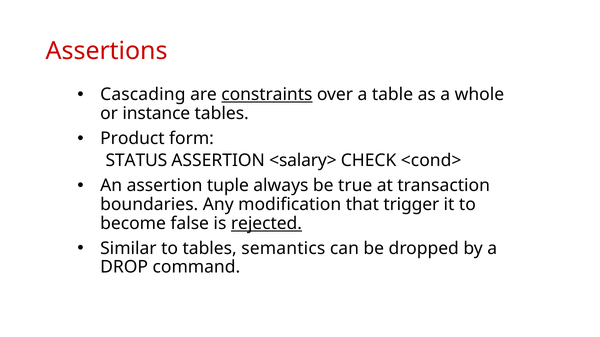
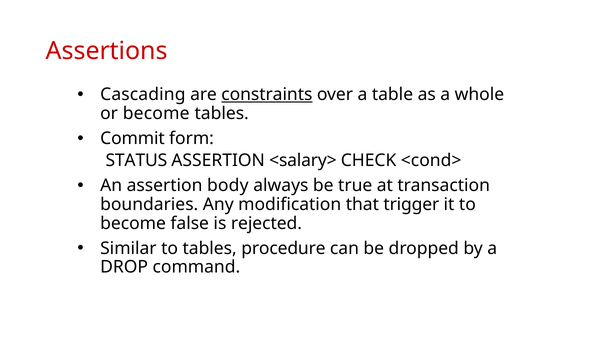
or instance: instance -> become (156, 114)
Product: Product -> Commit (132, 139)
tuple: tuple -> body (228, 186)
rejected underline: present -> none (266, 224)
semantics: semantics -> procedure (283, 249)
